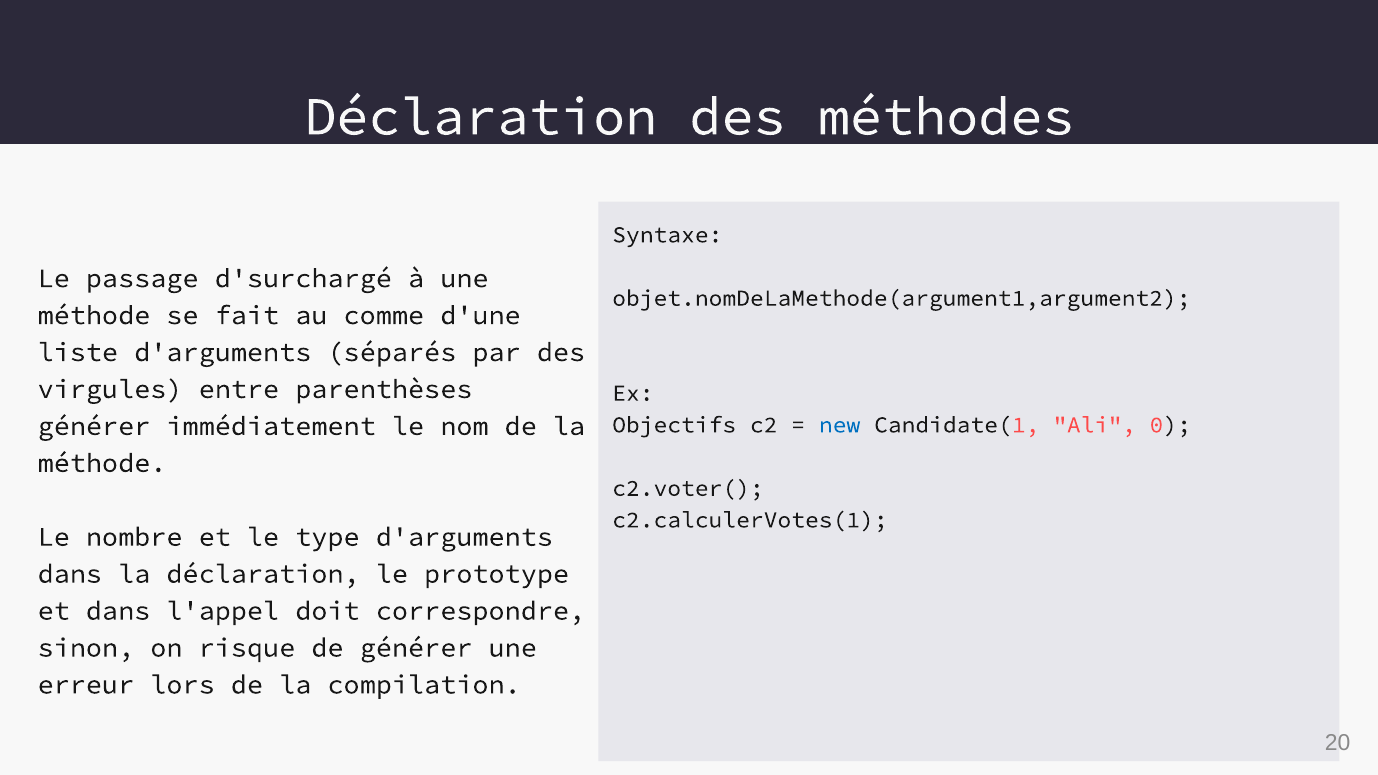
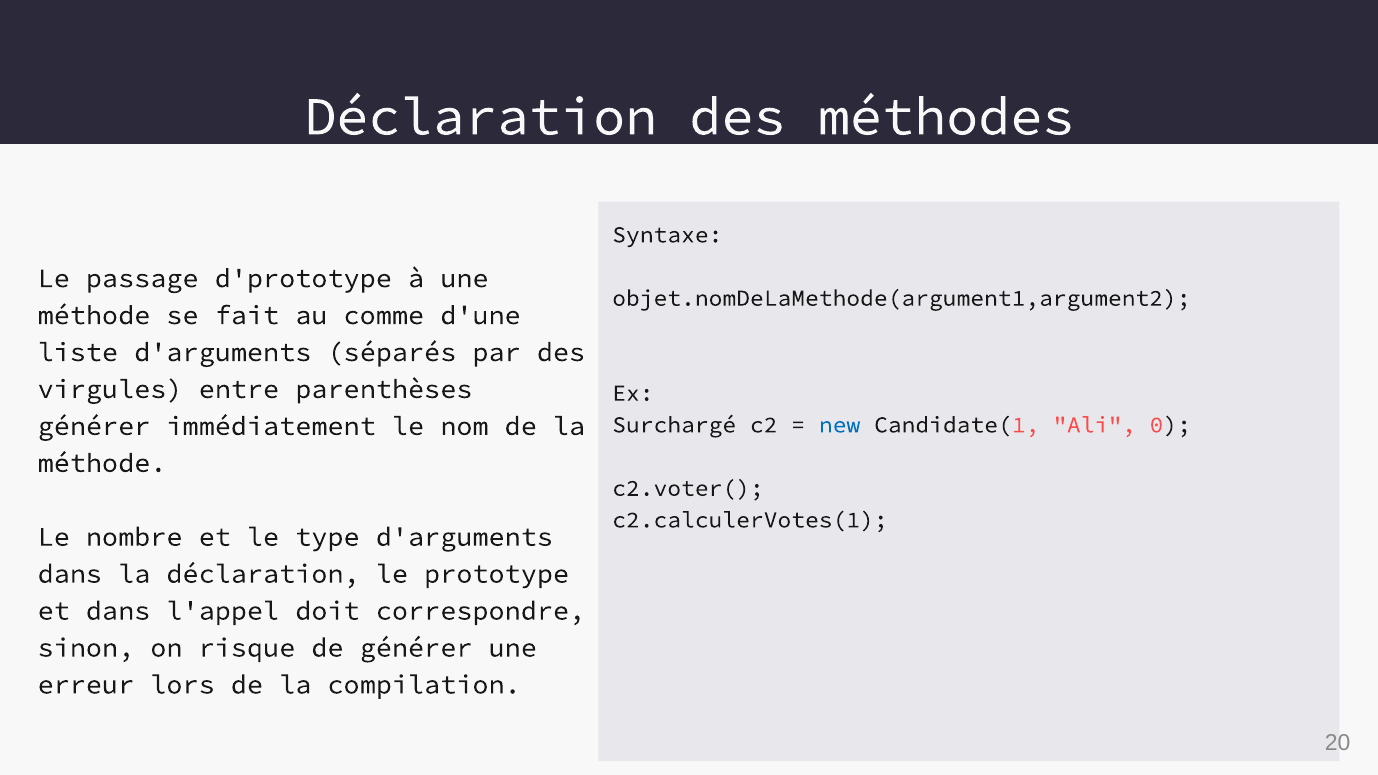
d'surchargé: d'surchargé -> d'prototype (303, 278)
Objectifs: Objectifs -> Surchargé (674, 425)
